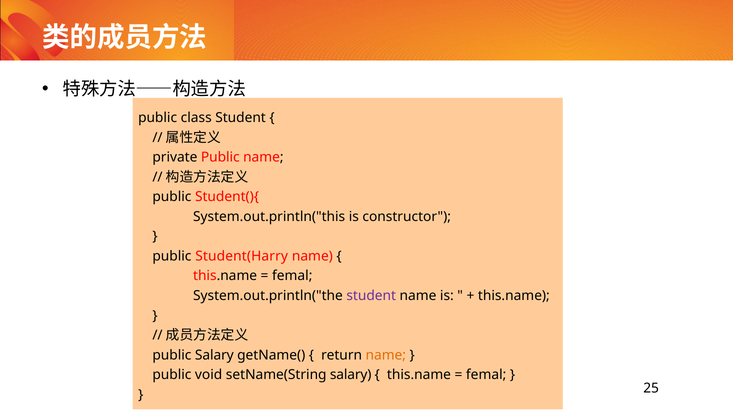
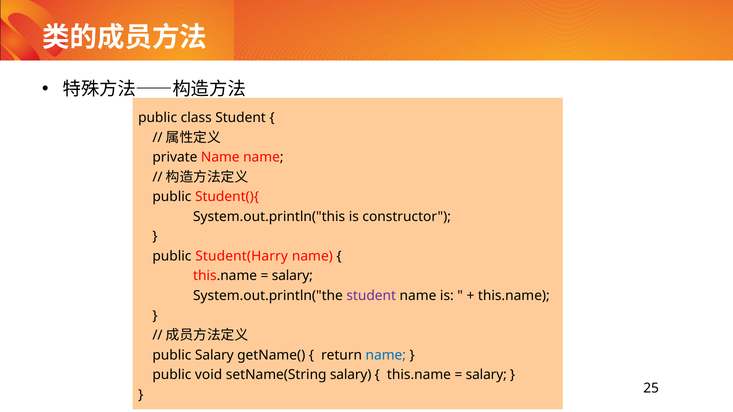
private Public: Public -> Name (220, 157)
femal: femal -> salary (292, 276)
name colour: orange -> blue (386, 355)
femal: femal -> salary (486, 375)
